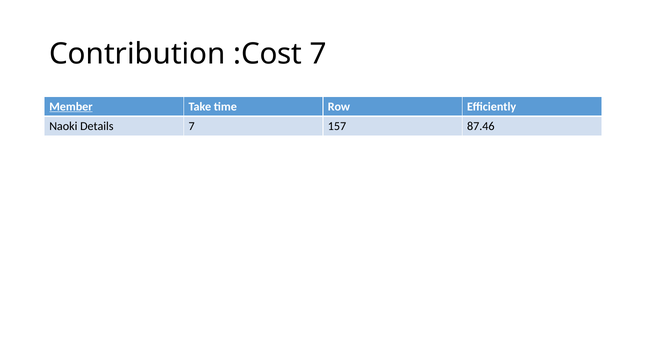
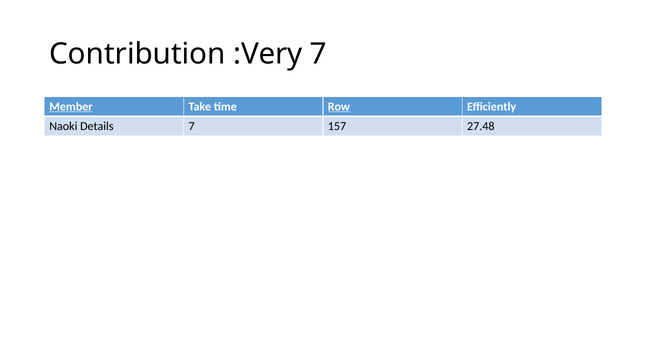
:Cost: :Cost -> :Very (268, 54)
Row underline: none -> present (339, 107)
87.46: 87.46 -> 27.48 (481, 126)
